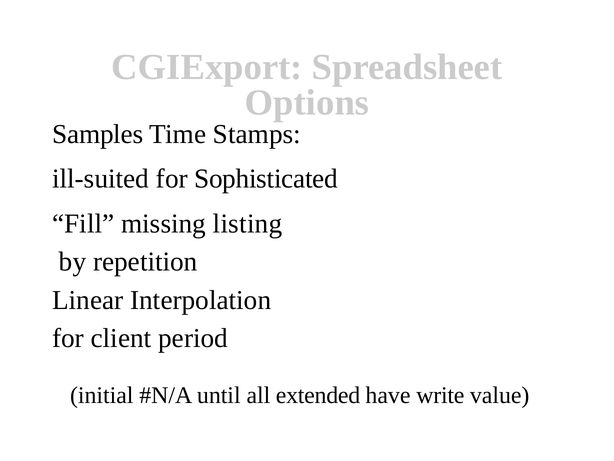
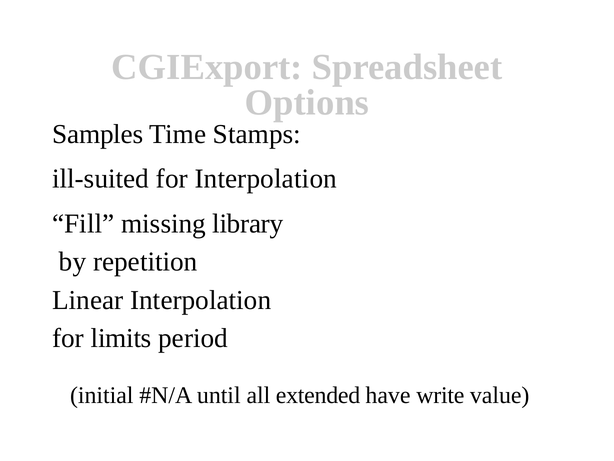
for Sophisticated: Sophisticated -> Interpolation (266, 179)
listing: listing -> library (248, 223)
client: client -> limits (121, 338)
